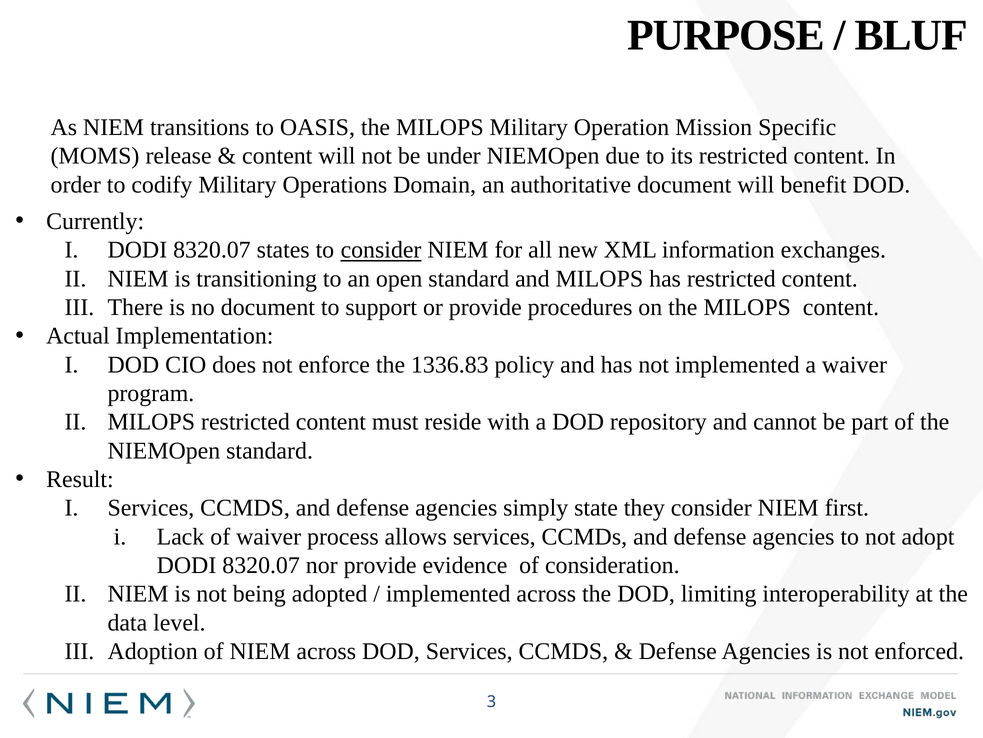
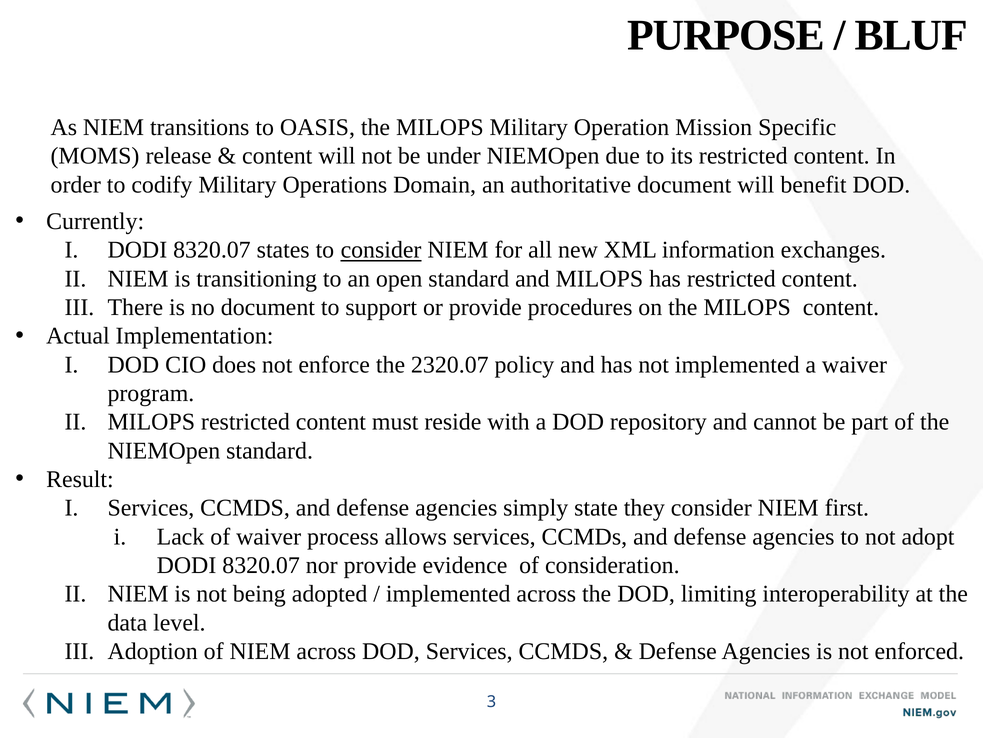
1336.83: 1336.83 -> 2320.07 (450, 364)
